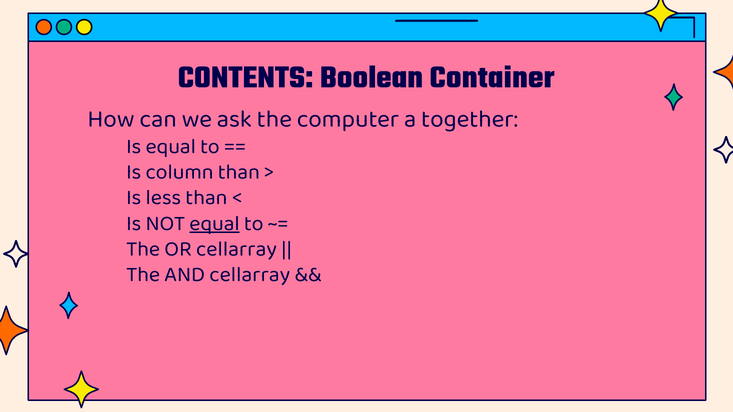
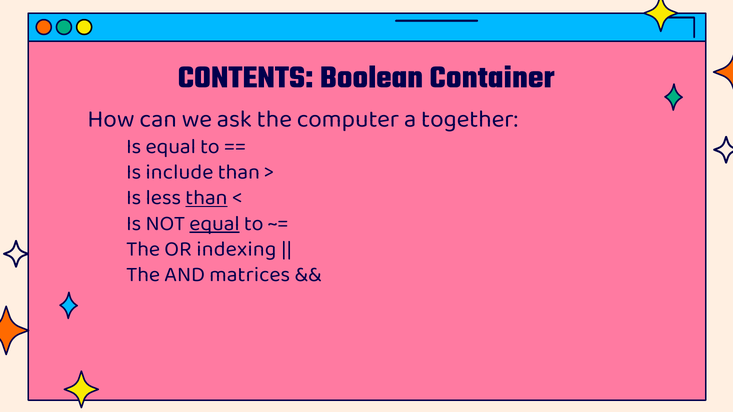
column: column -> include (179, 172)
than underline: none -> present (206, 198)
OR cellarray: cellarray -> indexing (236, 249)
AND cellarray: cellarray -> matrices (250, 274)
